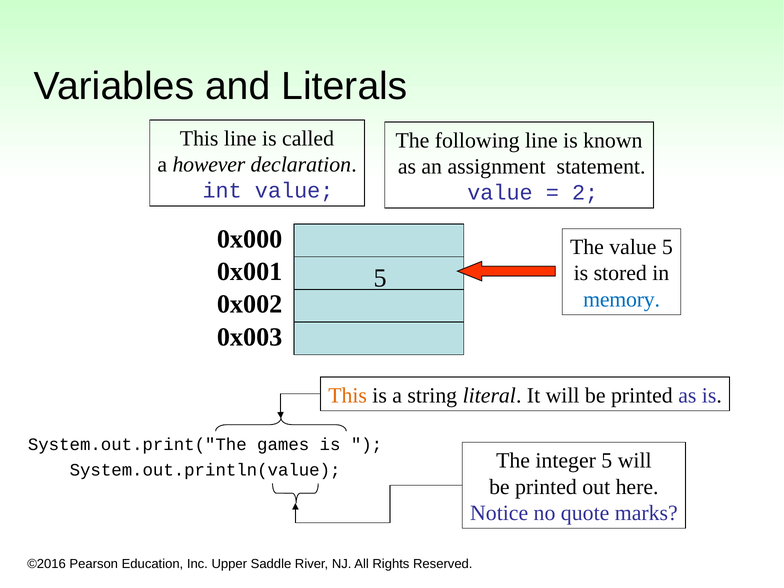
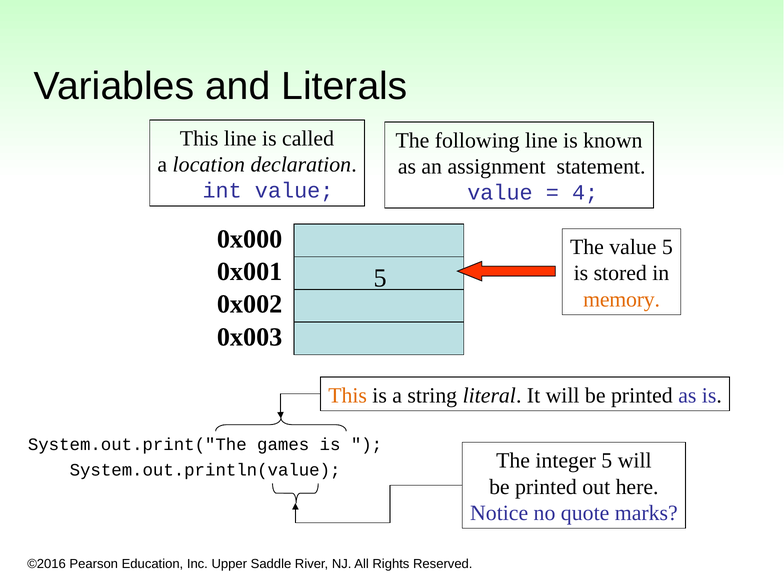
however: however -> location (209, 165)
2: 2 -> 4 (585, 193)
memory colour: blue -> orange (622, 299)
